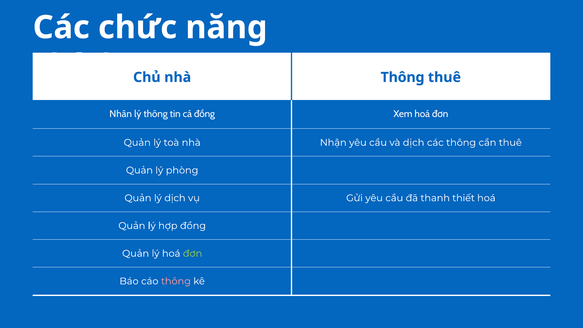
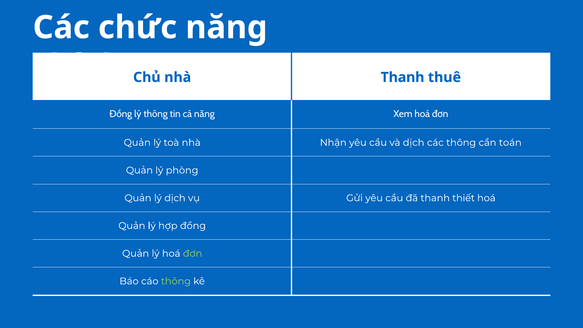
nhà Thông: Thông -> Thanh (403, 77)
Nhân: Nhân -> Đồng (121, 114)
cá đồng: đồng -> năng (204, 114)
cần thuê: thuê -> toán (510, 143)
thông colour: pink -> light green (176, 281)
